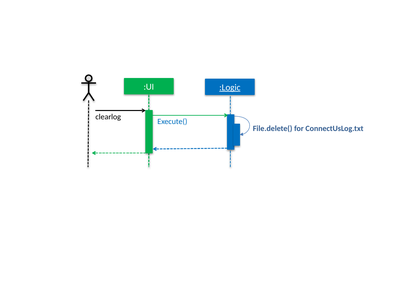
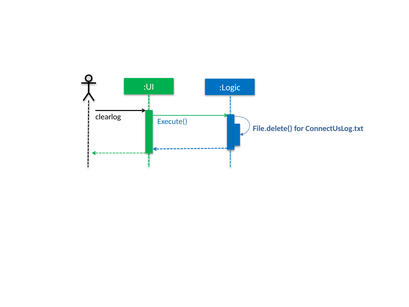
:Logic underline: present -> none (230, 87)
